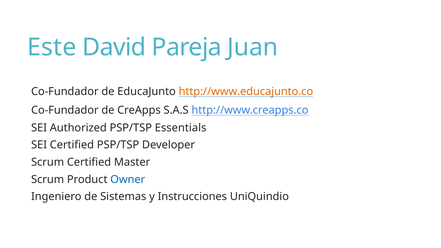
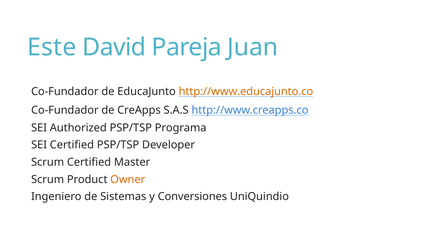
Essentials: Essentials -> Programa (181, 128)
Owner colour: blue -> orange (128, 179)
Instrucciones: Instrucciones -> Conversiones (192, 197)
